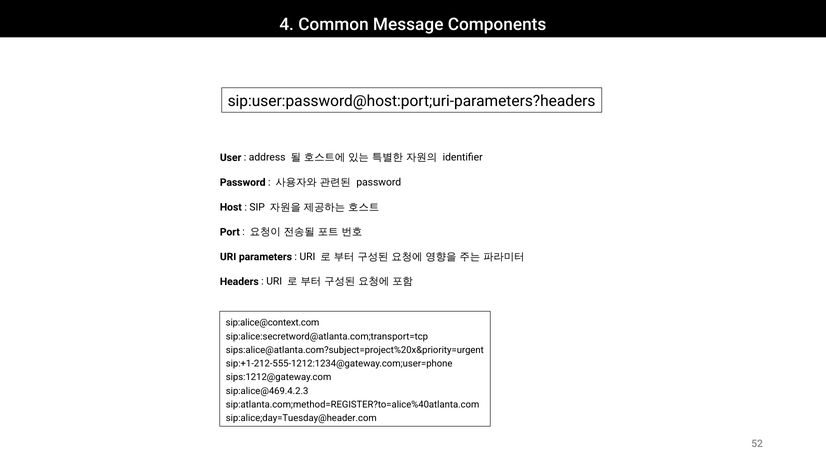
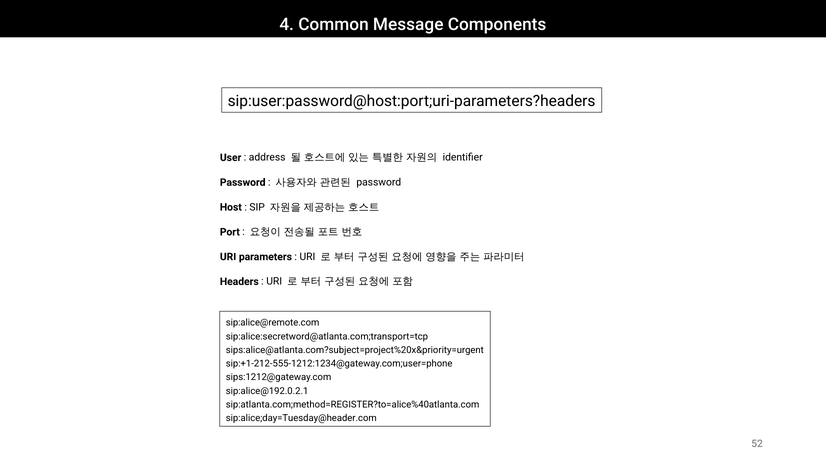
sip:alice@context.com: sip:alice@context.com -> sip:alice@remote.com (273, 323)
sip:alice@469.4.2.3: sip:alice@469.4.2.3 -> sip:alice@192.0.2.1 (267, 391)
